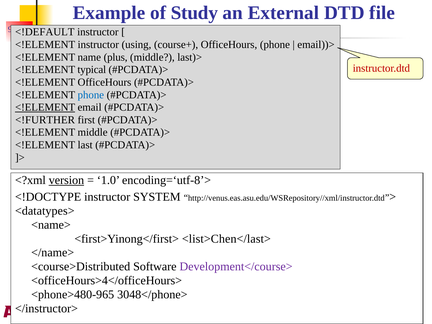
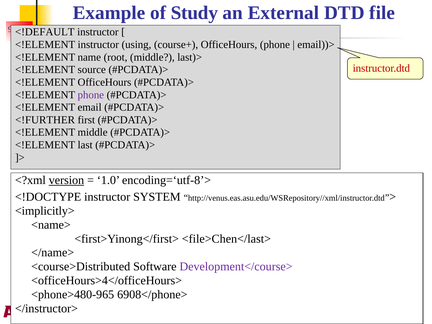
plus: plus -> root (116, 57)
typical: typical -> source (92, 70)
phone colour: blue -> purple (91, 95)
<!ELEMENT underline: present -> none (45, 107)
<datatypes>: <datatypes> -> <implicitly> (45, 211)
<list>Chen</last>: <list>Chen</last> -> <file>Chen</last> (226, 239)
3048</phone>: 3048</phone> -> 6908</phone> (152, 294)
